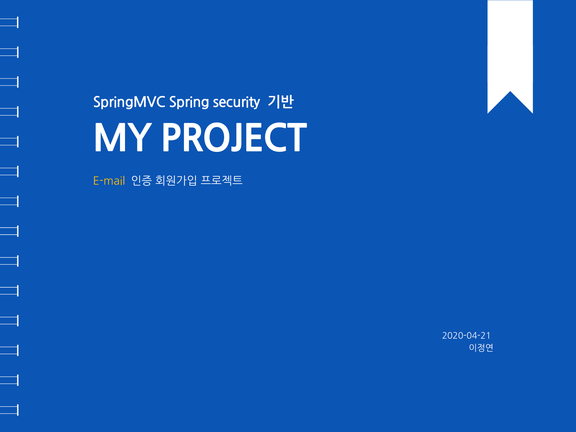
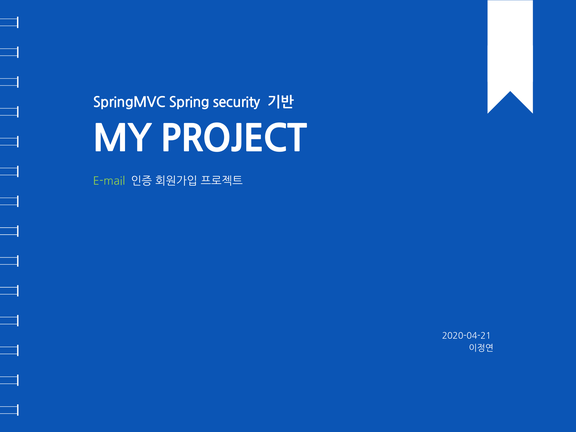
E-mail colour: yellow -> light green (109, 181)
